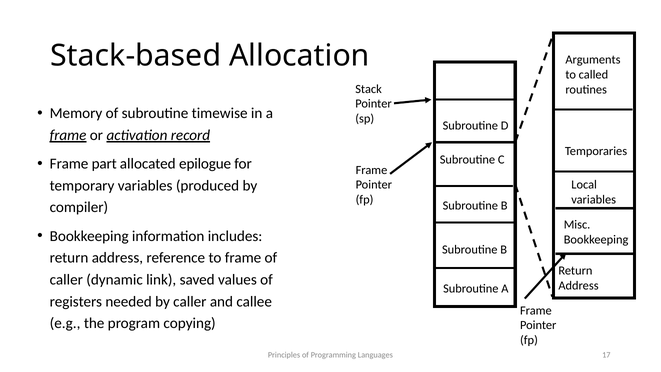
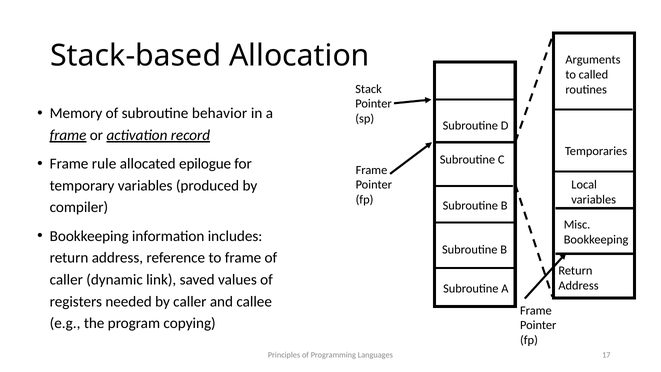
timewise: timewise -> behavior (220, 113)
part: part -> rule (104, 164)
